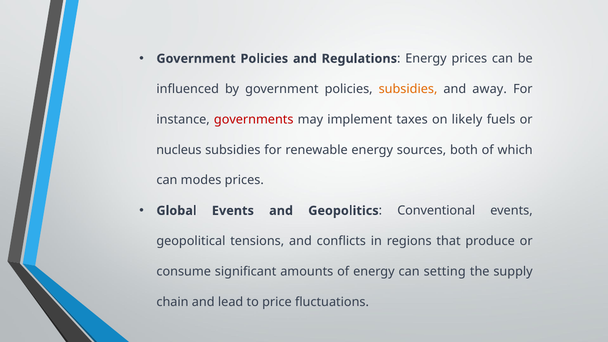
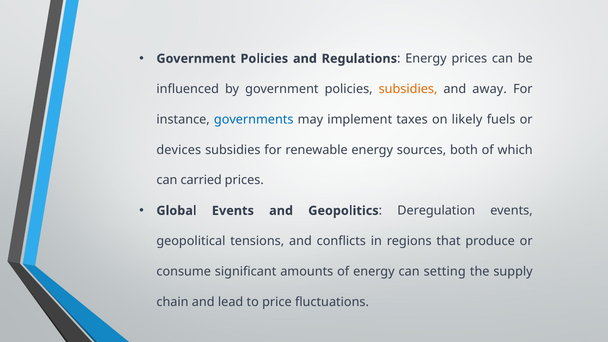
governments colour: red -> blue (254, 119)
nucleus: nucleus -> devices (179, 150)
modes: modes -> carried (201, 180)
Conventional: Conventional -> Deregulation (436, 211)
